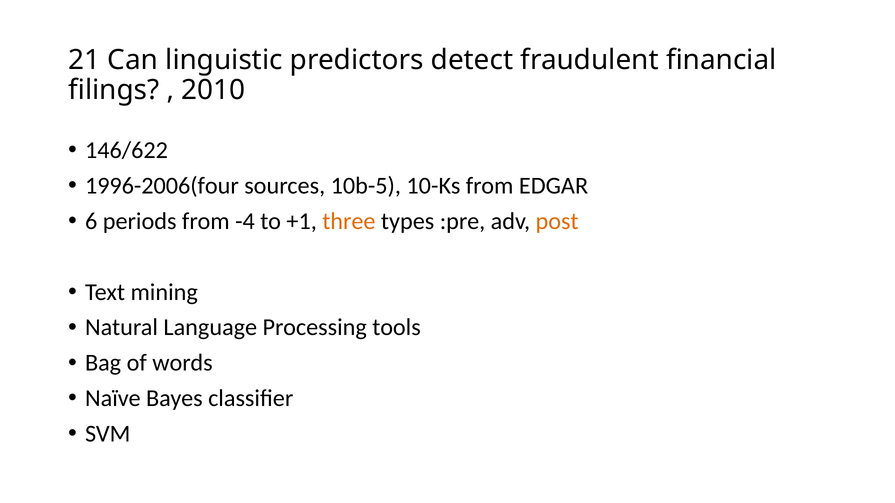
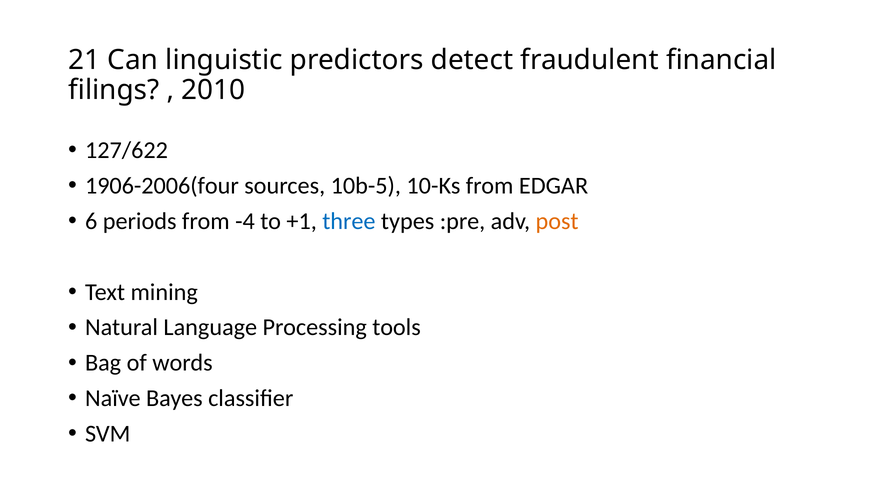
146/622: 146/622 -> 127/622 (126, 150)
1996-2006(four: 1996-2006(four -> 1906-2006(four (162, 186)
three colour: orange -> blue (349, 221)
